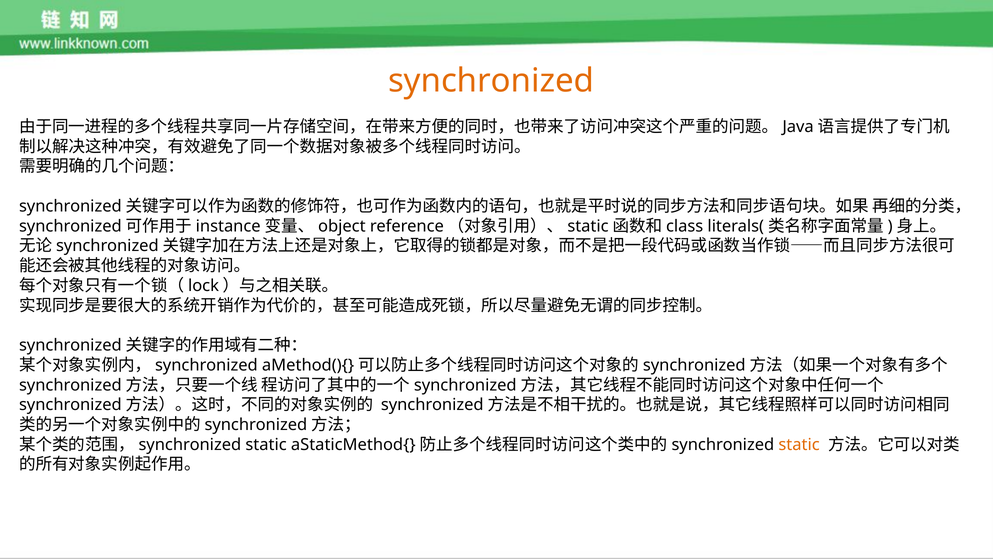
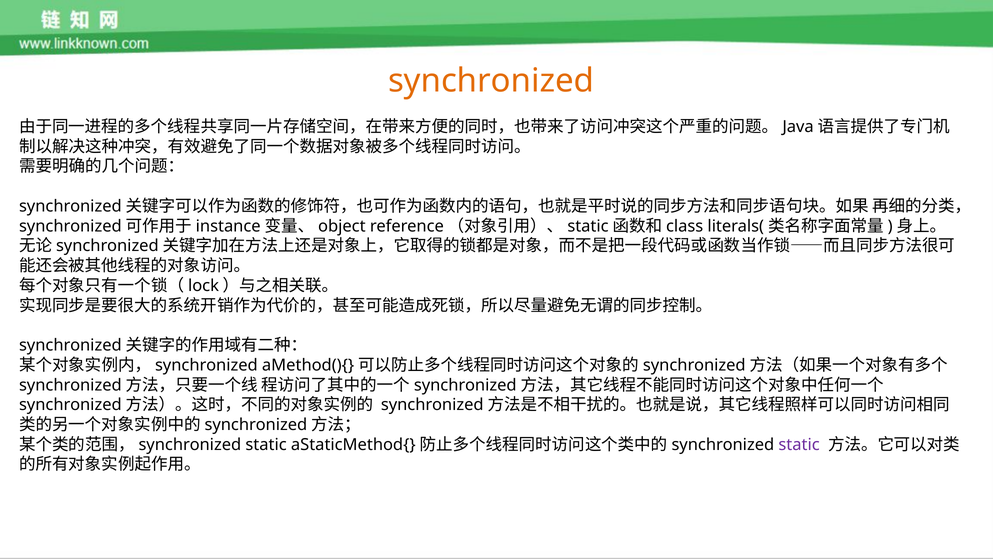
static colour: orange -> purple (799, 444)
